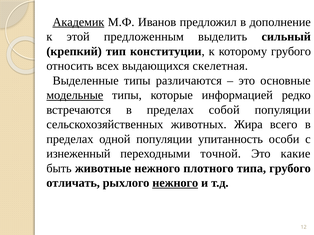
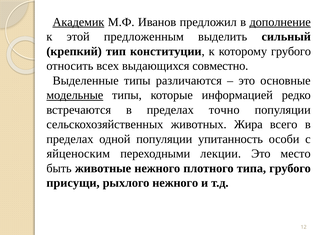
дополнение underline: none -> present (280, 22)
скелетная: скелетная -> совместно (220, 66)
собой: собой -> точно (224, 110)
изнеженный: изнеженный -> яйценоским (78, 154)
точной: точной -> лекции (221, 154)
какие: какие -> место (296, 154)
отличать: отличать -> присущи (73, 183)
нежного underline: present -> none (175, 183)
